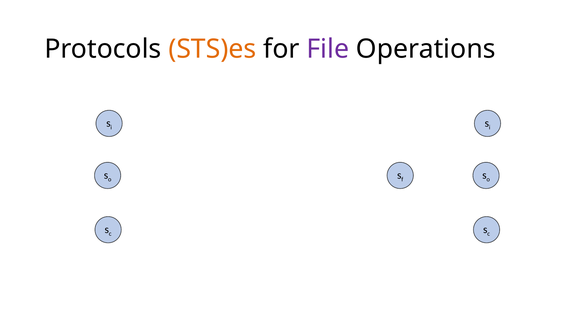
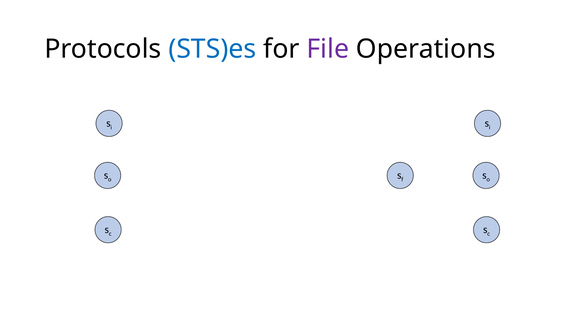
STS)es colour: orange -> blue (212, 49)
